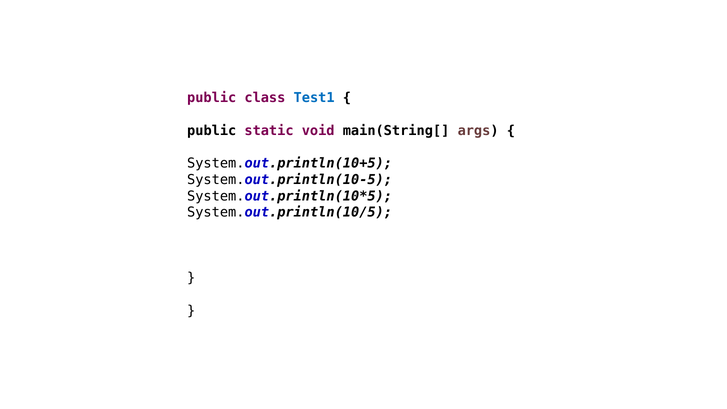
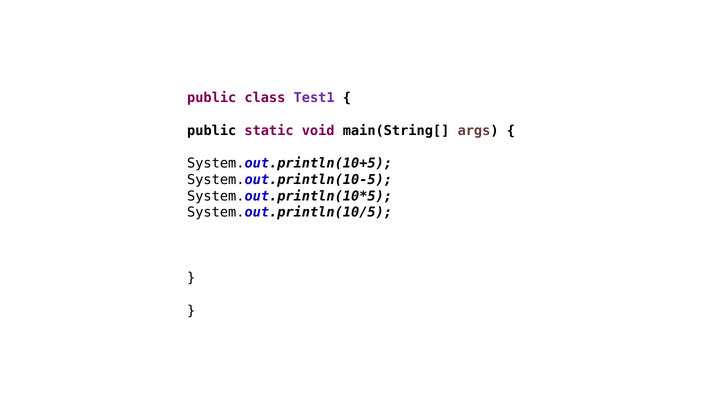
Test1 colour: blue -> purple (314, 98)
